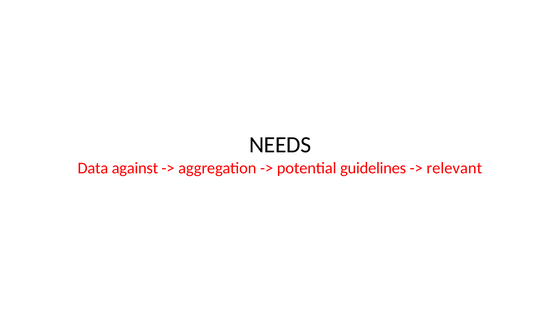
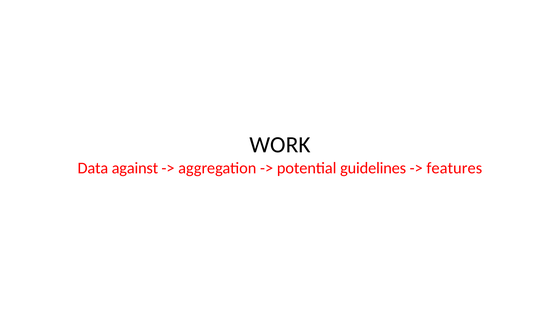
NEEDS: NEEDS -> WORK (280, 145)
relevant: relevant -> features (454, 168)
